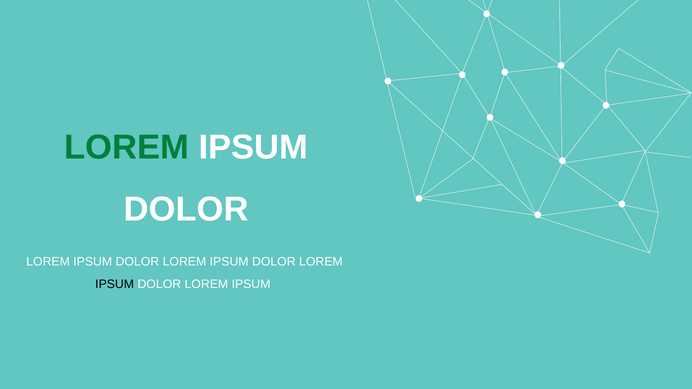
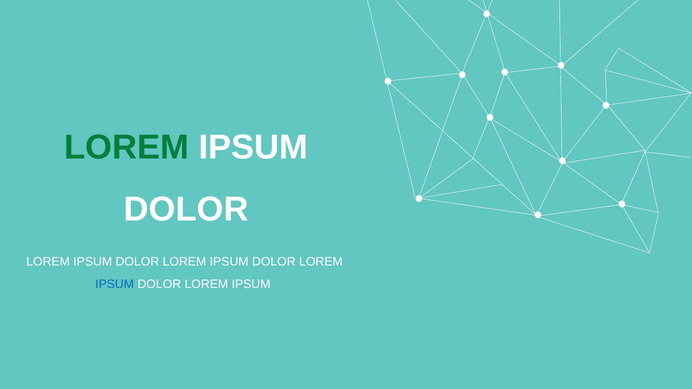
IPSUM colour: black -> blue (115, 284)
